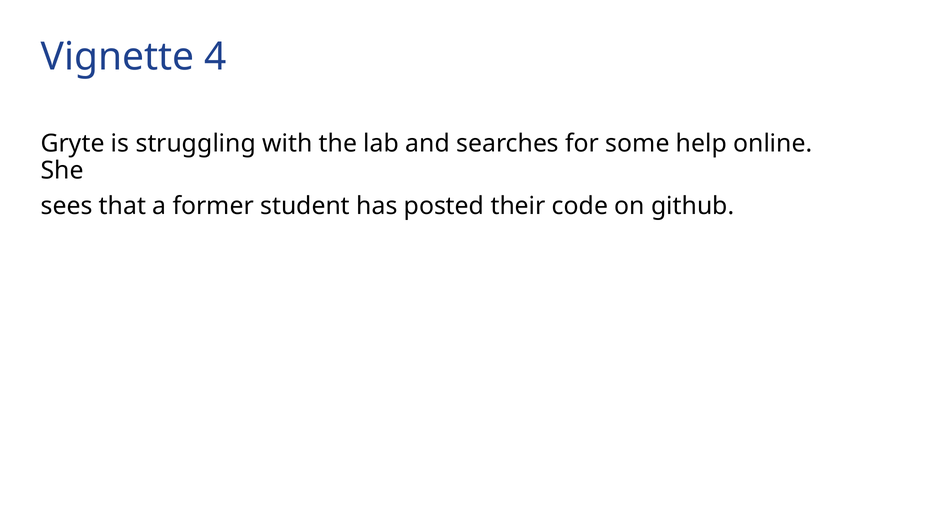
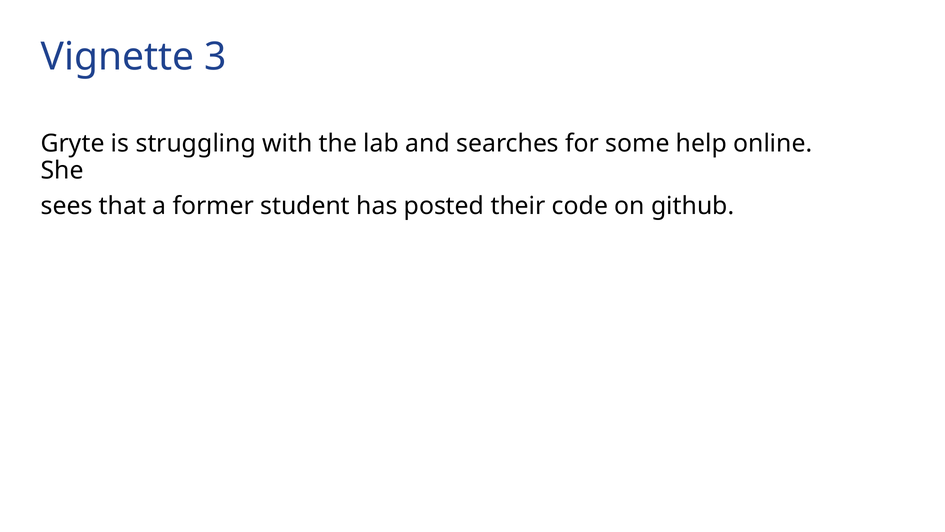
4: 4 -> 3 (216, 57)
